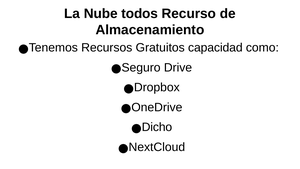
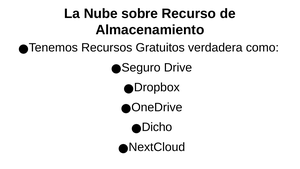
todos: todos -> sobre (140, 14)
capacidad: capacidad -> verdadera (215, 48)
